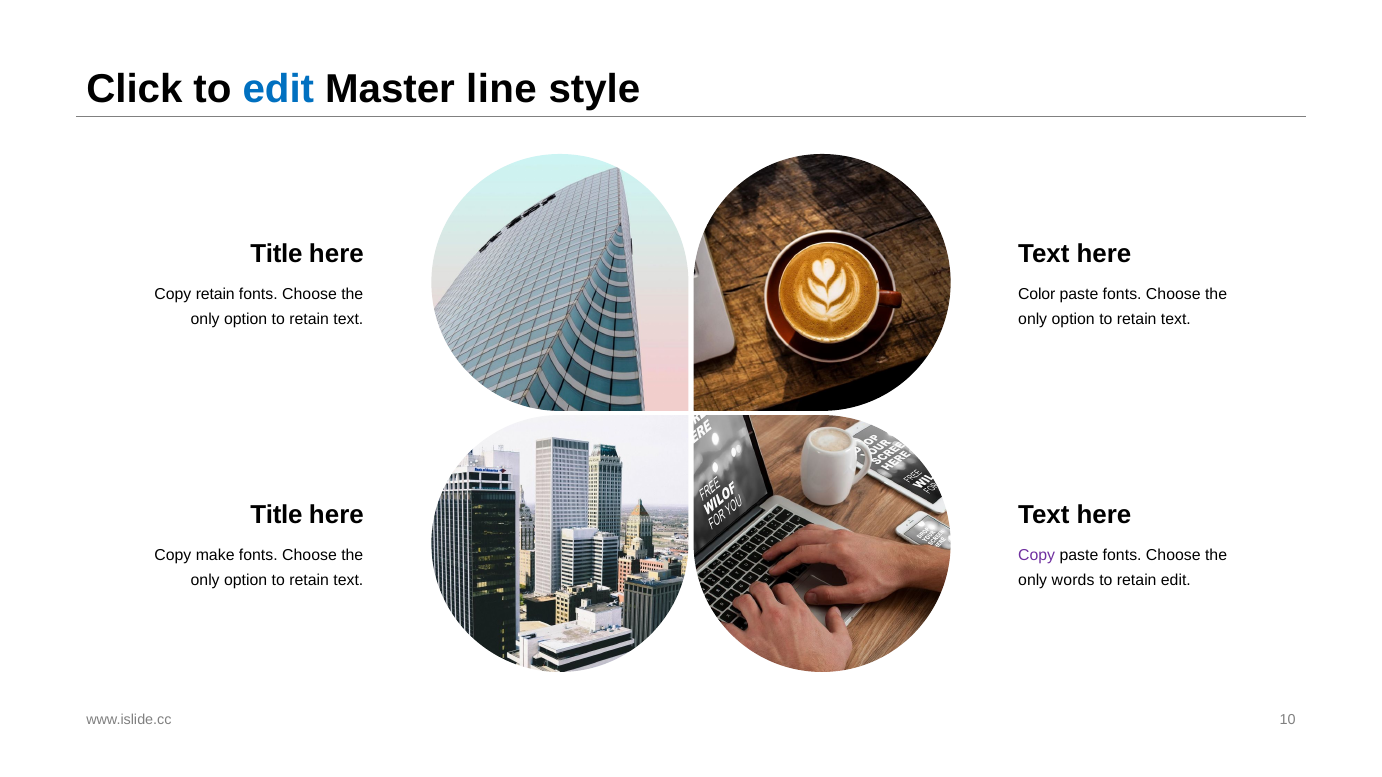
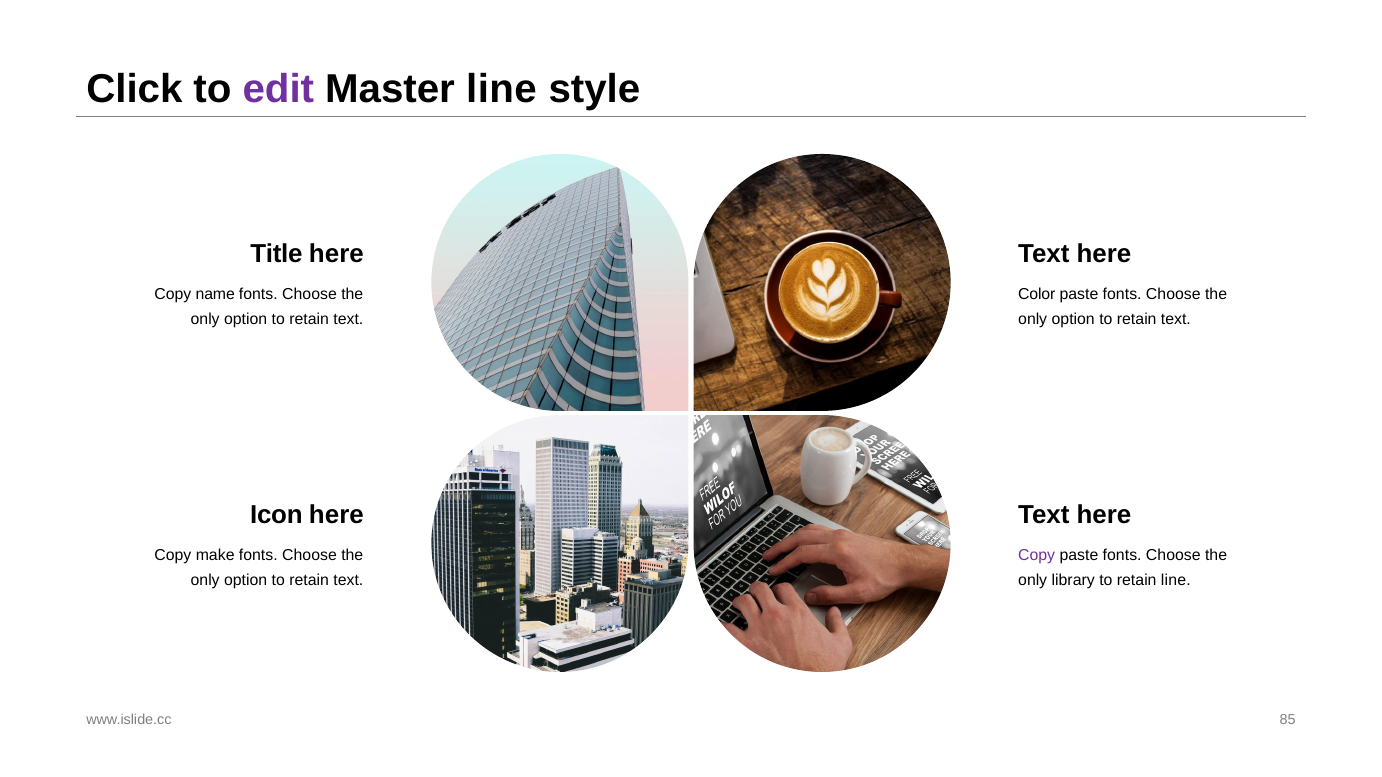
edit colour: blue -> purple (278, 89)
Copy retain: retain -> name (215, 295)
Title: Title -> Icon (276, 515)
words: words -> library (1073, 581)
retain edit: edit -> line (1176, 581)
10: 10 -> 85 (1288, 720)
